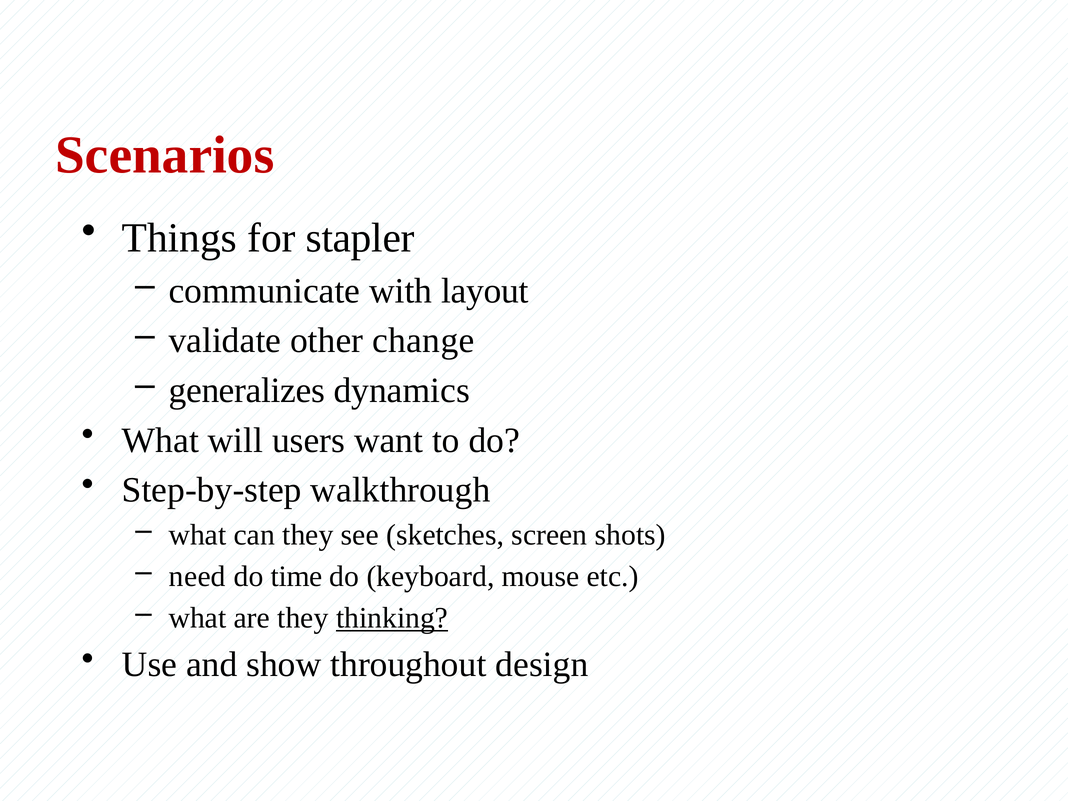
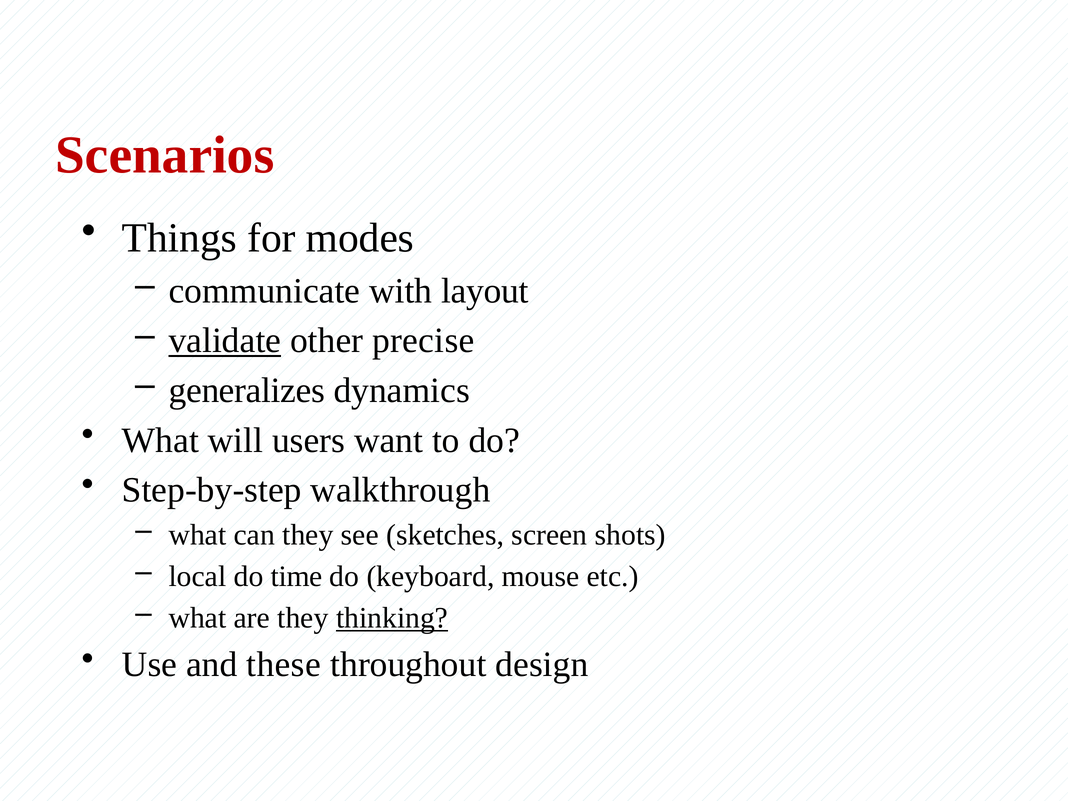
stapler: stapler -> modes (360, 238)
validate underline: none -> present (225, 341)
change: change -> precise (423, 341)
need: need -> local (197, 576)
show: show -> these (284, 665)
